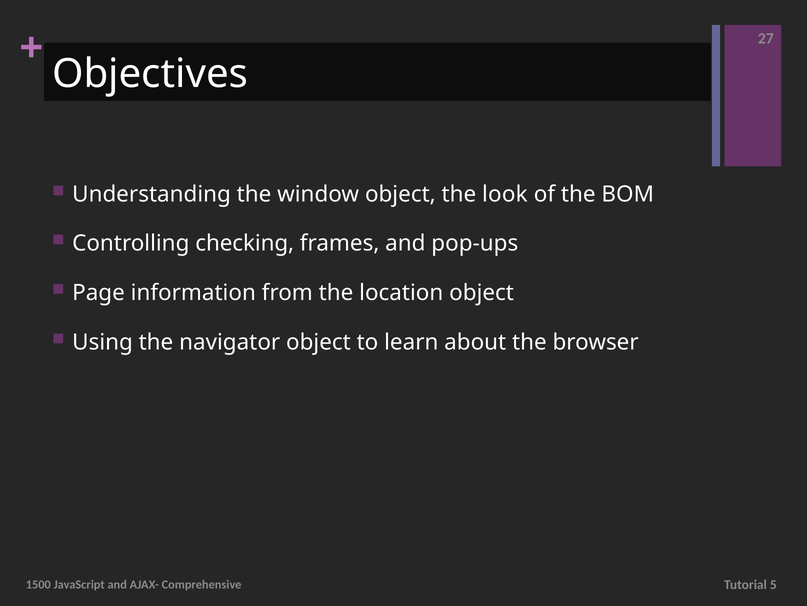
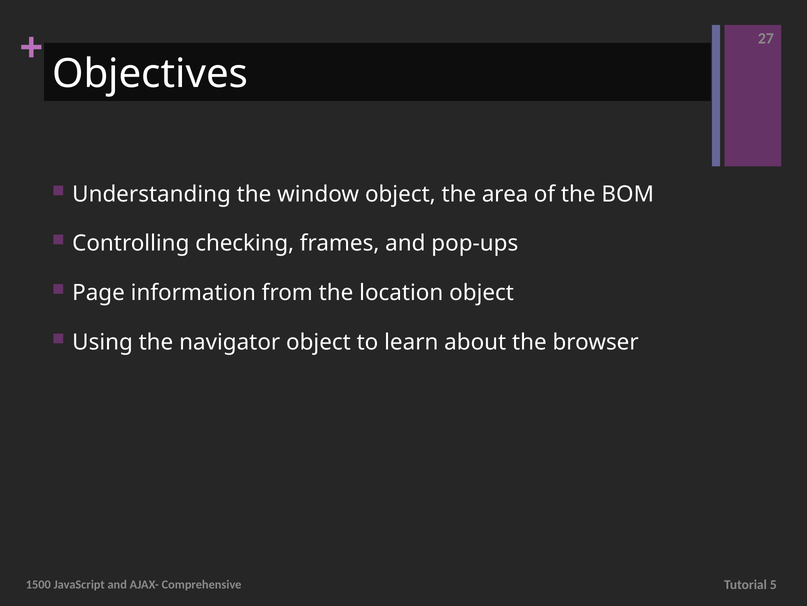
look: look -> area (505, 194)
